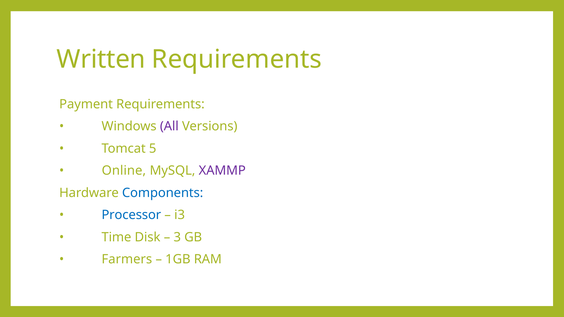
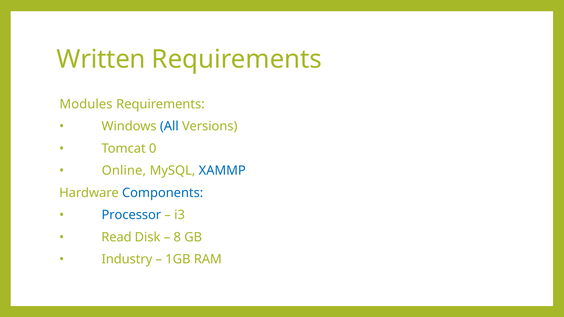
Payment: Payment -> Modules (86, 104)
All colour: purple -> blue (169, 126)
5: 5 -> 0 (153, 149)
XAMMP colour: purple -> blue (222, 171)
Time: Time -> Read (116, 237)
3: 3 -> 8 (177, 237)
Farmers: Farmers -> Industry (127, 259)
